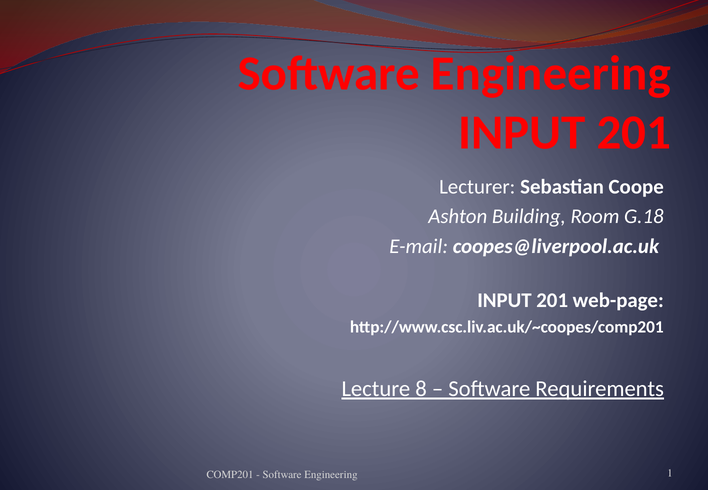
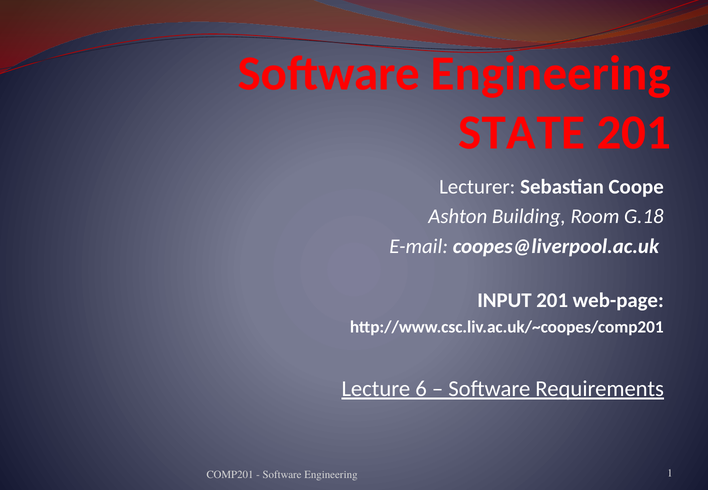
INPUT: INPUT -> STATE (522, 132)
8: 8 -> 6 (421, 389)
